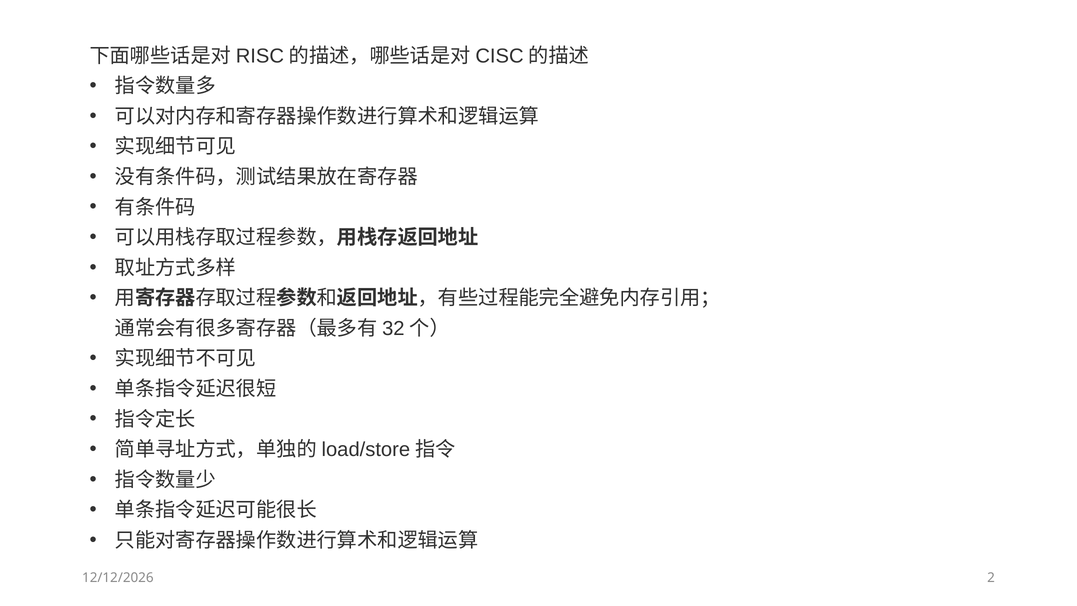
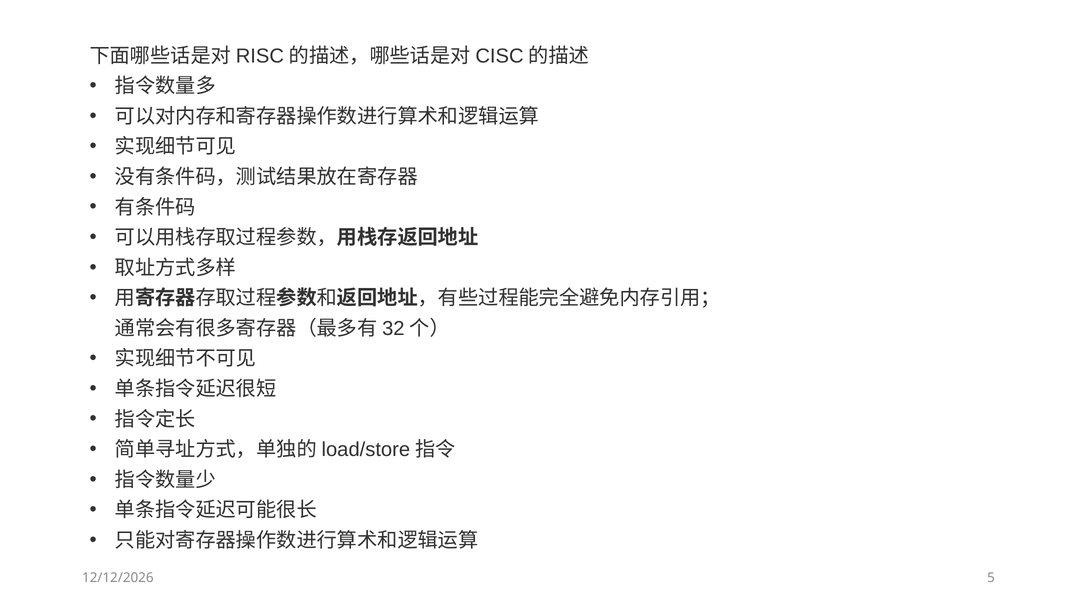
2: 2 -> 5 (991, 577)
